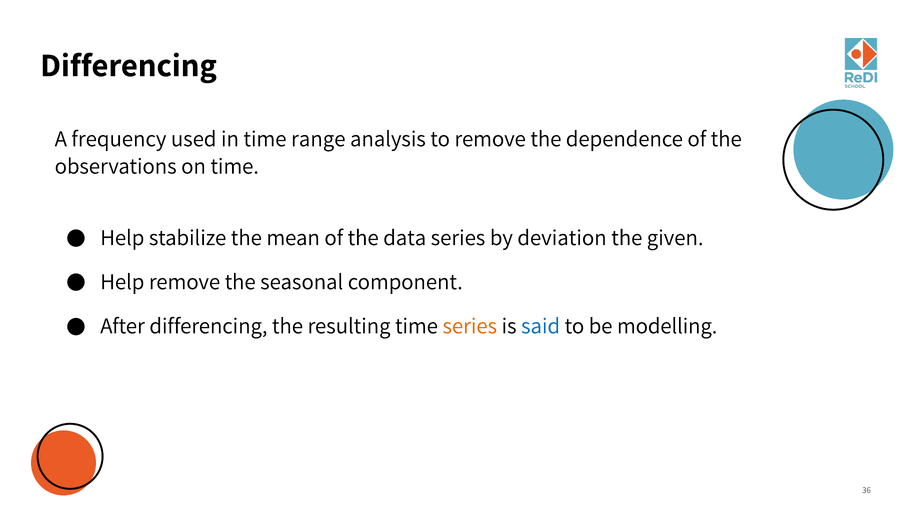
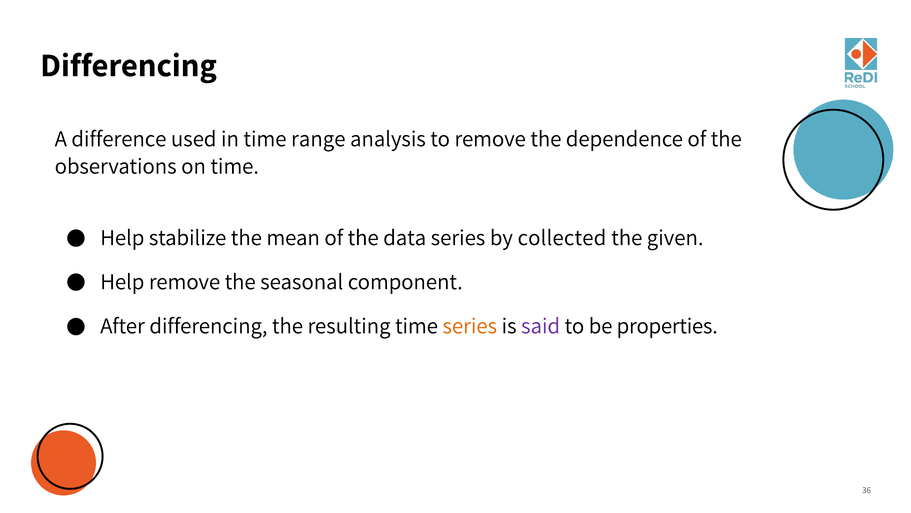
frequency: frequency -> difference (119, 139)
deviation: deviation -> collected (562, 237)
said colour: blue -> purple (541, 326)
modelling: modelling -> properties (667, 326)
